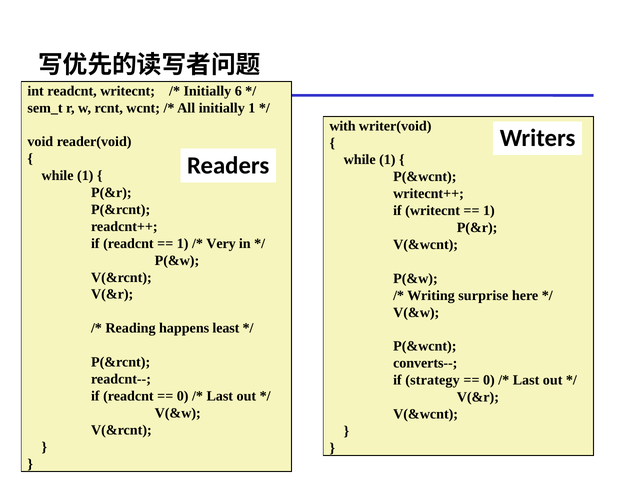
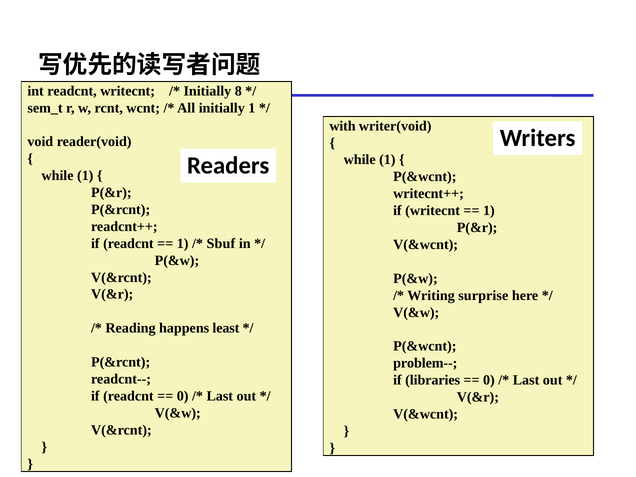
6: 6 -> 8 (238, 91)
Very: Very -> Sbuf (221, 243)
converts--: converts-- -> problem-- (425, 363)
strategy: strategy -> libraries (433, 380)
